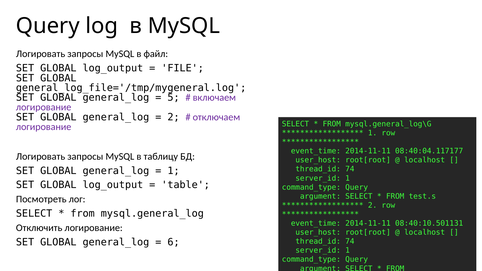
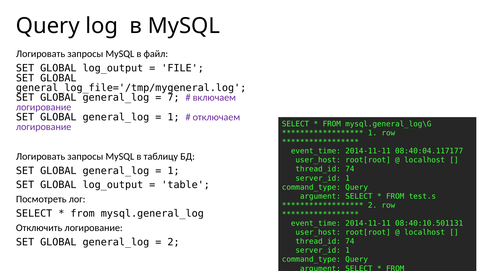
5: 5 -> 7 (173, 98)
2: 2 -> 1 (173, 117)
6: 6 -> 2 (173, 242)
